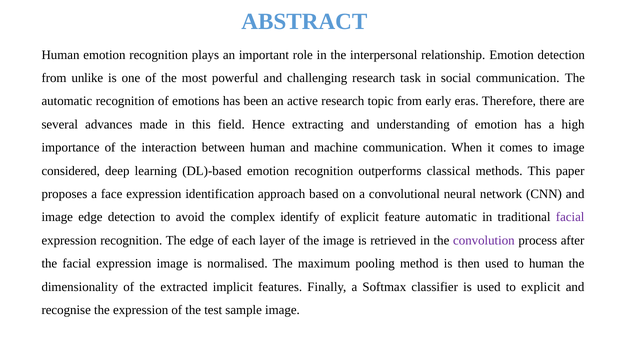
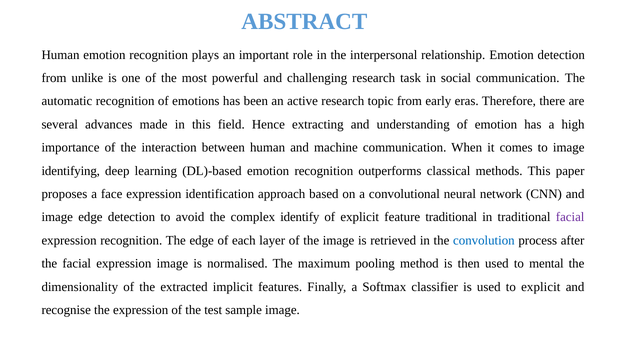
considered: considered -> identifying (71, 171)
feature automatic: automatic -> traditional (451, 217)
convolution colour: purple -> blue (484, 240)
to human: human -> mental (546, 263)
